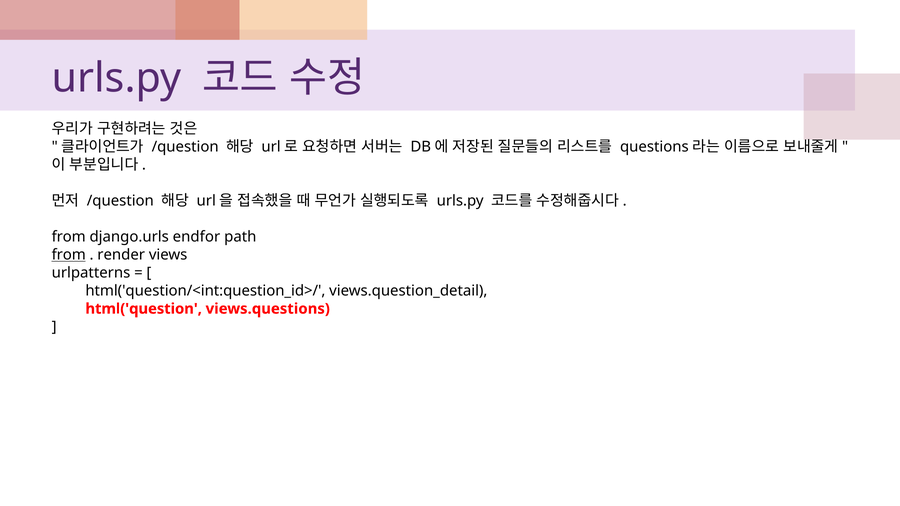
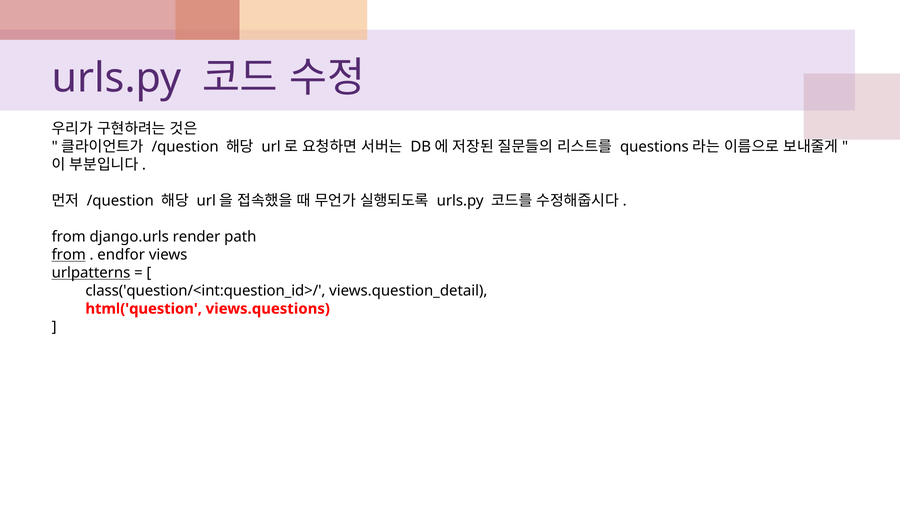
endfor: endfor -> render (196, 237)
render: render -> endfor (121, 255)
urlpatterns underline: none -> present (91, 273)
html('question/<int:question_id>/: html('question/<int:question_id>/ -> class('question/<int:question_id>/ (205, 291)
